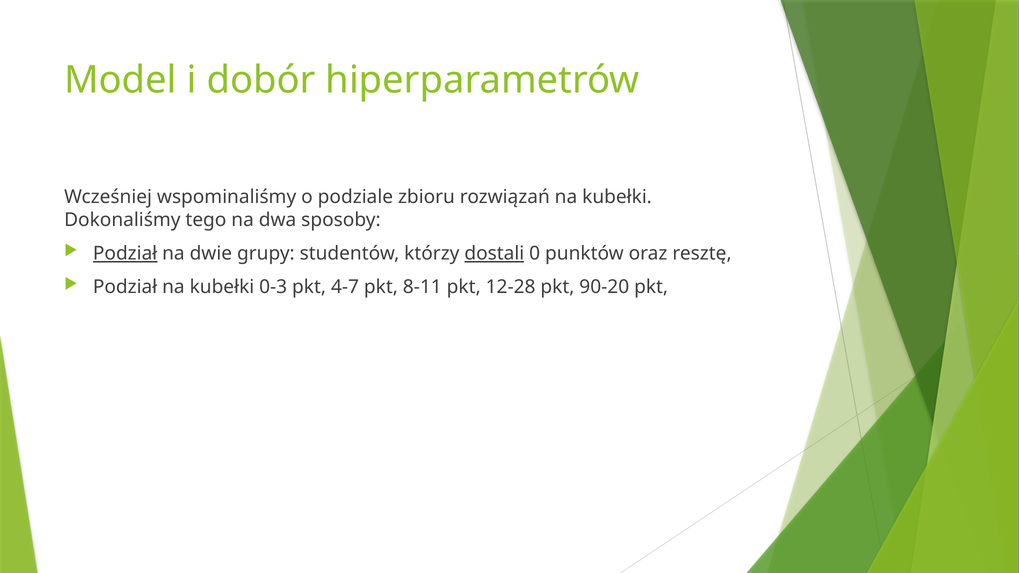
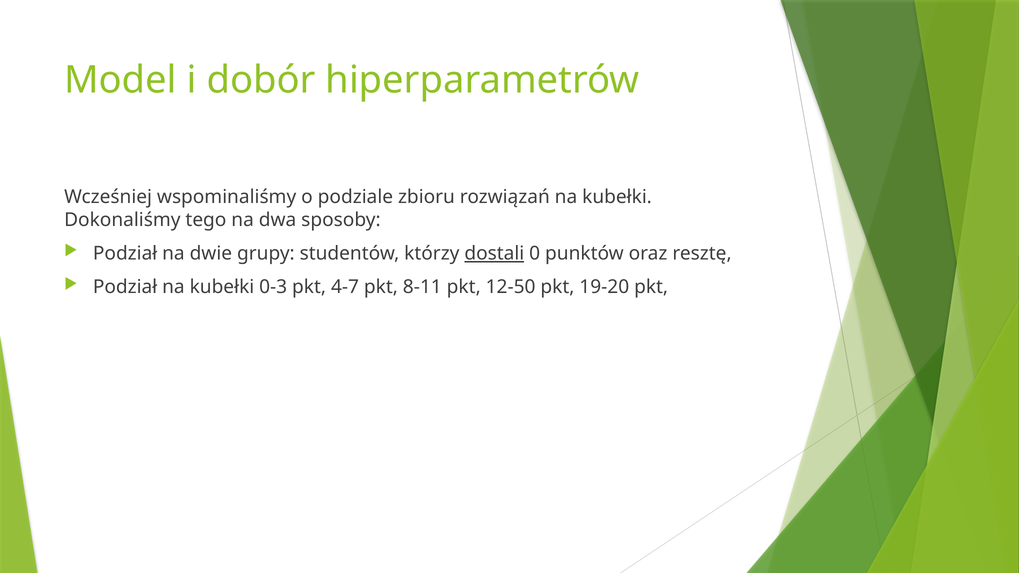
Podział underline: present -> none (125, 254)
12-28: 12-28 -> 12-50 (511, 287)
90-20: 90-20 -> 19-20 (604, 287)
